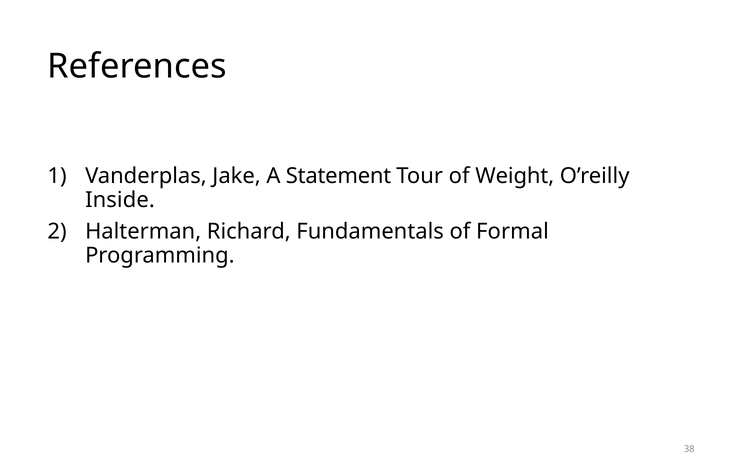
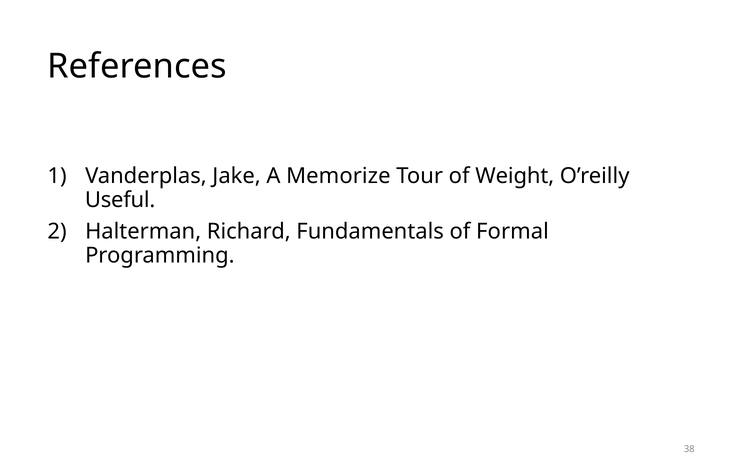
Statement: Statement -> Memorize (338, 176)
Inside: Inside -> Useful (120, 200)
